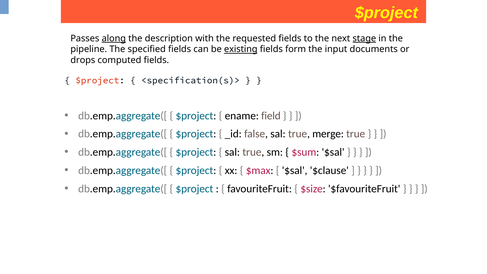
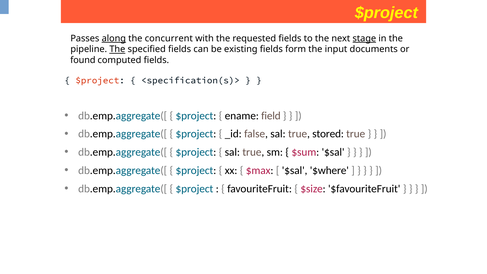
description: description -> concurrent (169, 38)
The underline: none -> present (117, 49)
existing underline: present -> none (241, 49)
drops: drops -> found (83, 60)
merge: merge -> stored (328, 134)
$clause: $clause -> $where (329, 170)
